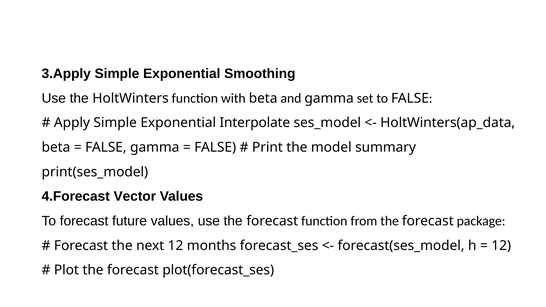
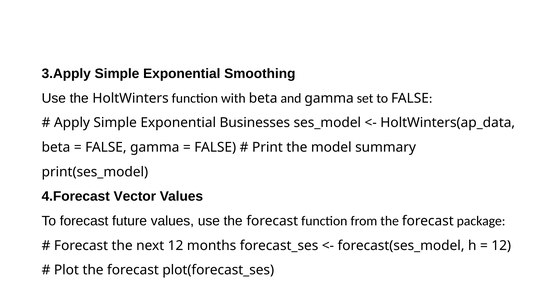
Interpolate: Interpolate -> Businesses (255, 123)
